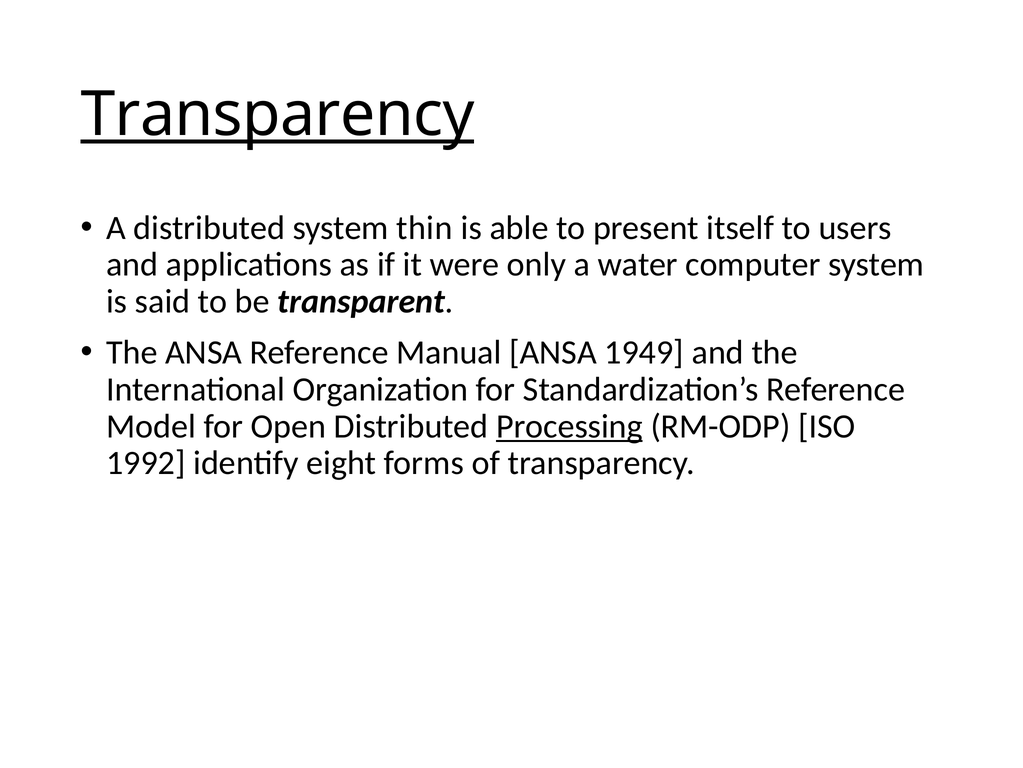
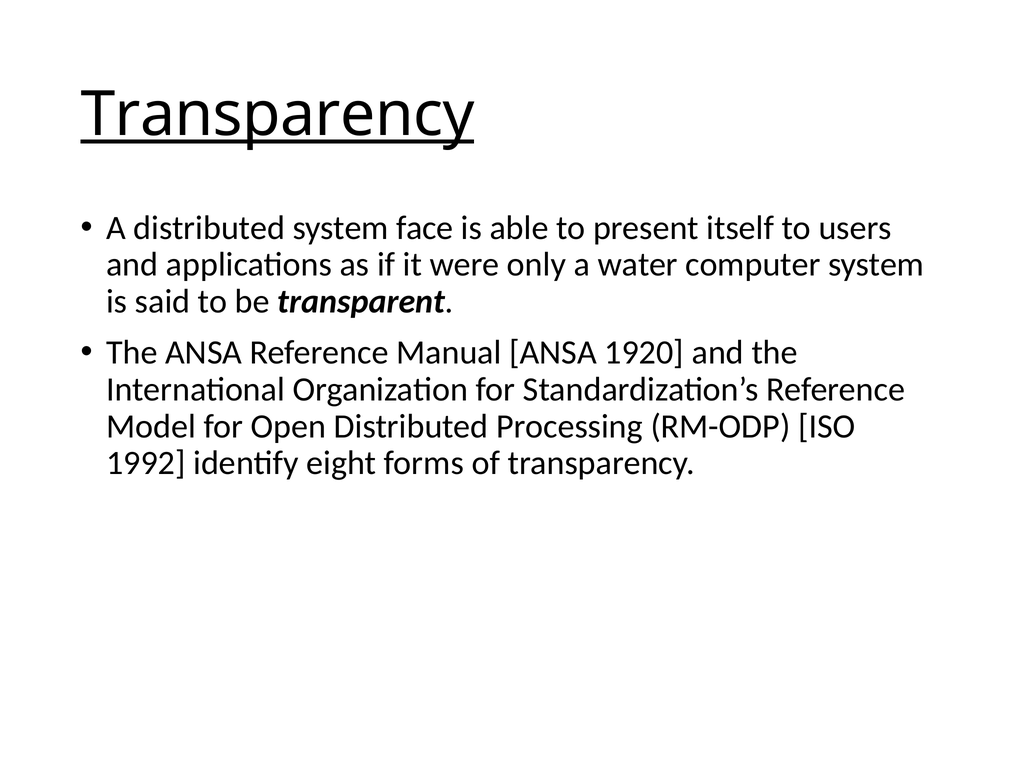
thin: thin -> face (425, 228)
1949: 1949 -> 1920 (644, 352)
Processing underline: present -> none (569, 426)
